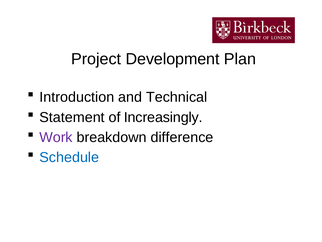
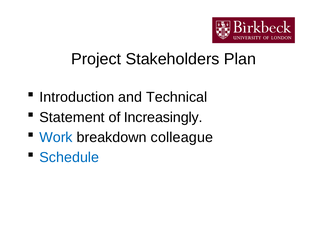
Development: Development -> Stakeholders (173, 59)
Work colour: purple -> blue (56, 137)
difference: difference -> colleague (182, 137)
